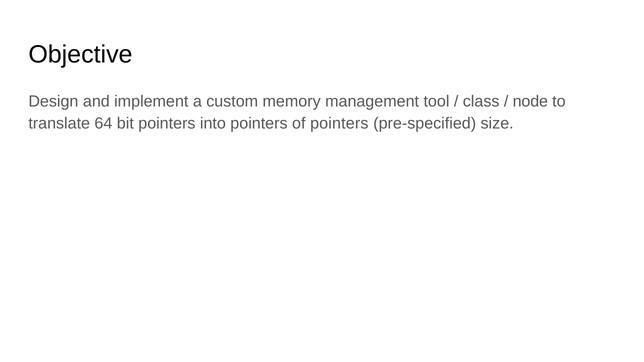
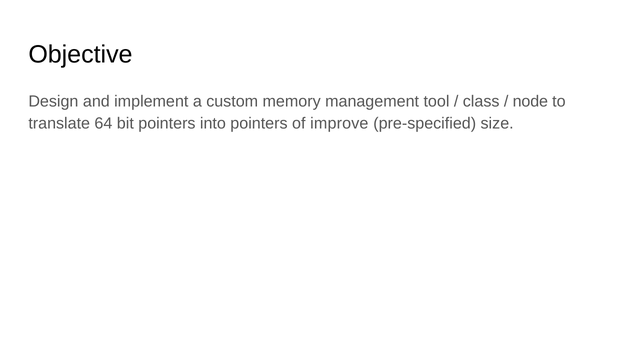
of pointers: pointers -> improve (339, 123)
